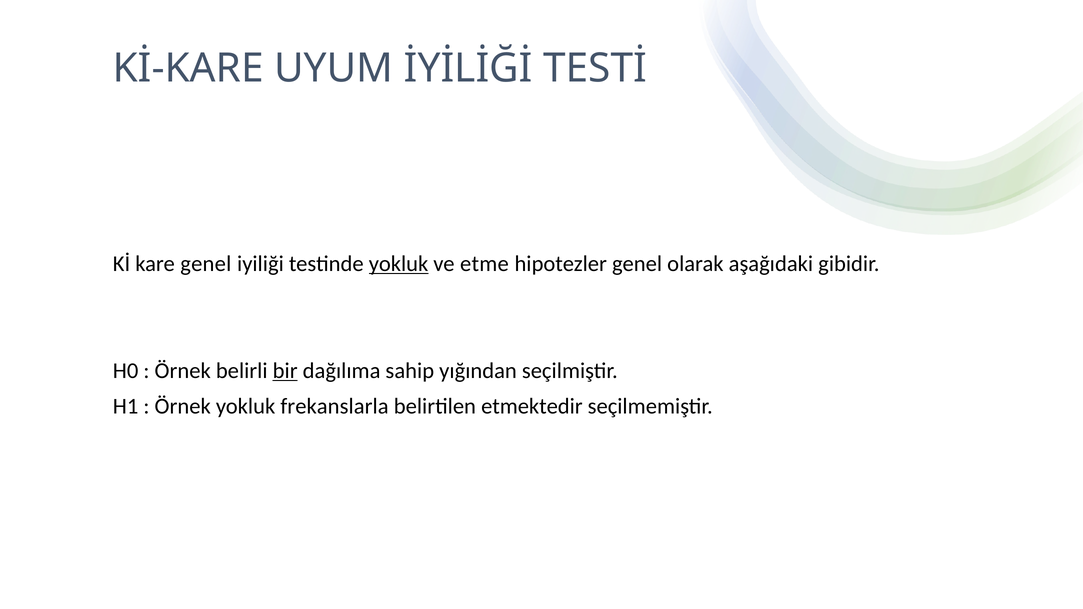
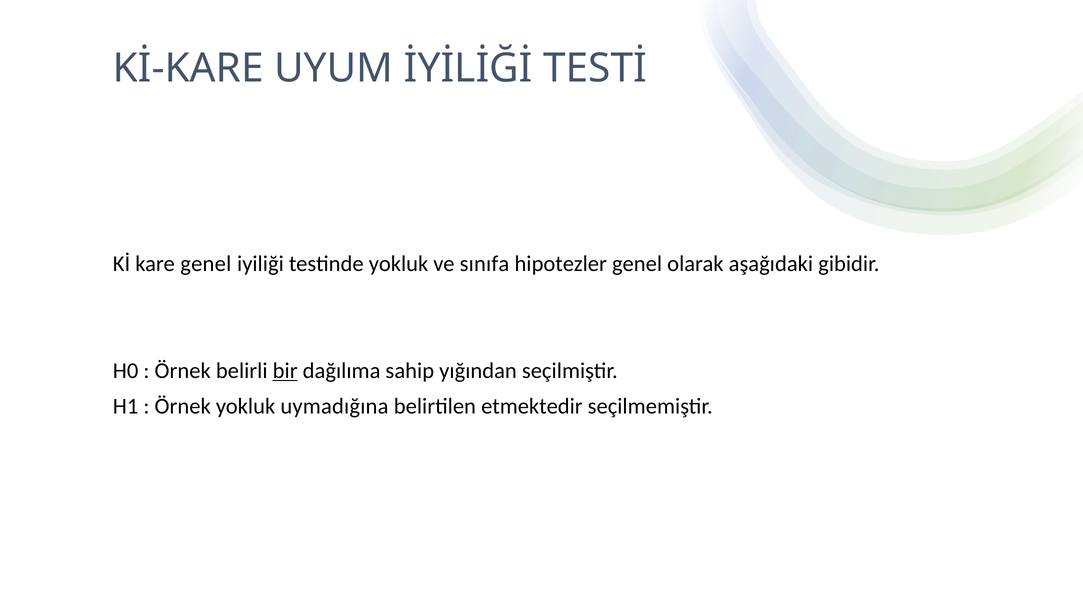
yokluk underline: present -> none (399, 264)
etme: etme -> sınıfa (484, 264)
frekanslarla: frekanslarla -> uymadığına (334, 407)
